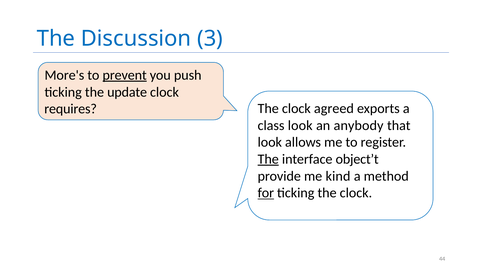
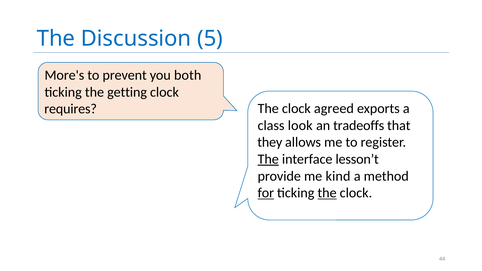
3: 3 -> 5 (210, 39)
prevent underline: present -> none (125, 75)
push: push -> both (188, 75)
update: update -> getting (127, 92)
anybody: anybody -> tradeoffs (359, 125)
look: look -> they (270, 142)
object’t: object’t -> lesson’t (357, 159)
the underline: none -> present (327, 193)
